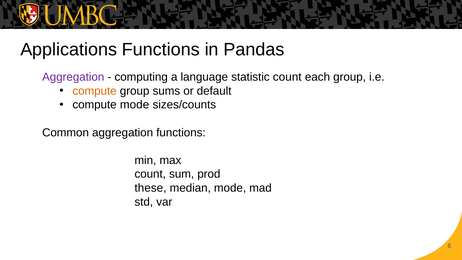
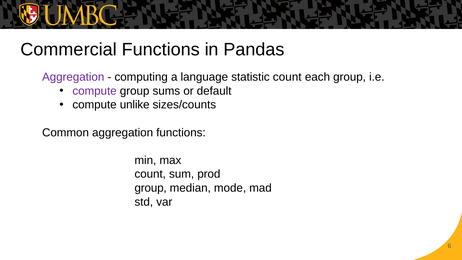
Applications: Applications -> Commercial (69, 49)
compute colour: orange -> purple (95, 91)
compute mode: mode -> unlike (135, 105)
these: these -> group (151, 188)
